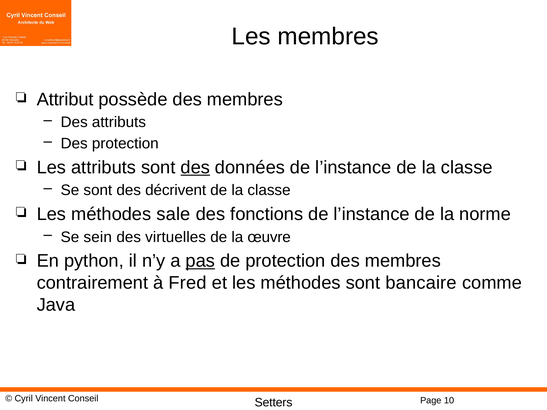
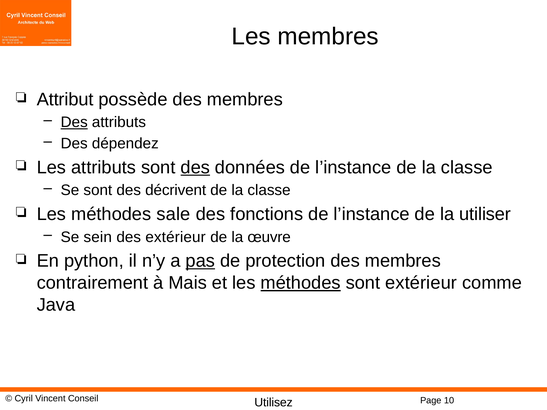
Des underline: none -> present (74, 122)
Des protection: protection -> dépendez (125, 144)
norme: norme -> utiliser (485, 214)
des virtuelles: virtuelles -> extérieur (176, 237)
Fred: Fred -> Mais (188, 283)
méthodes underline: none -> present (301, 283)
sont bancaire: bancaire -> extérieur (421, 283)
Setters: Setters -> Utilisez (274, 403)
